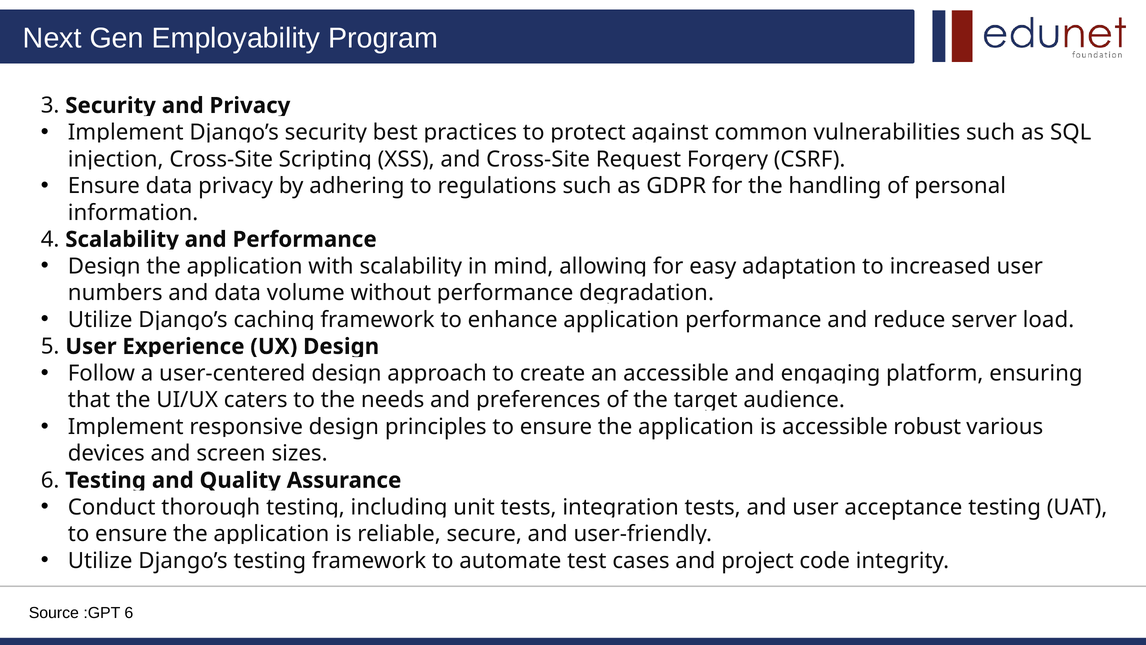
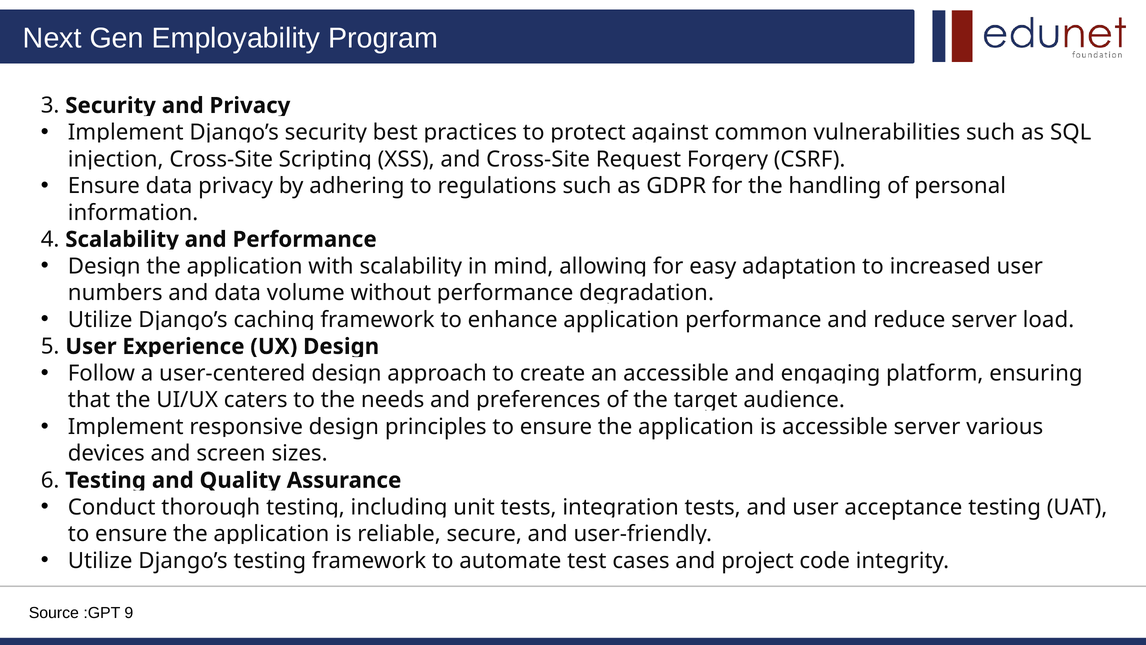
accessible robust: robust -> server (927, 427)
:GPT 6: 6 -> 9 (129, 613)
